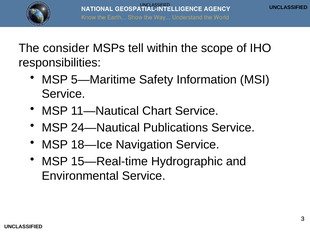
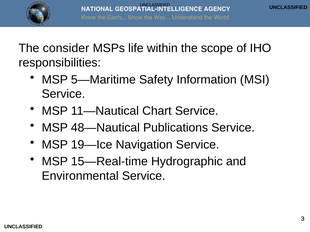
tell: tell -> life (136, 48)
24—Nautical: 24—Nautical -> 48—Nautical (105, 128)
18—Ice: 18—Ice -> 19—Ice (92, 145)
